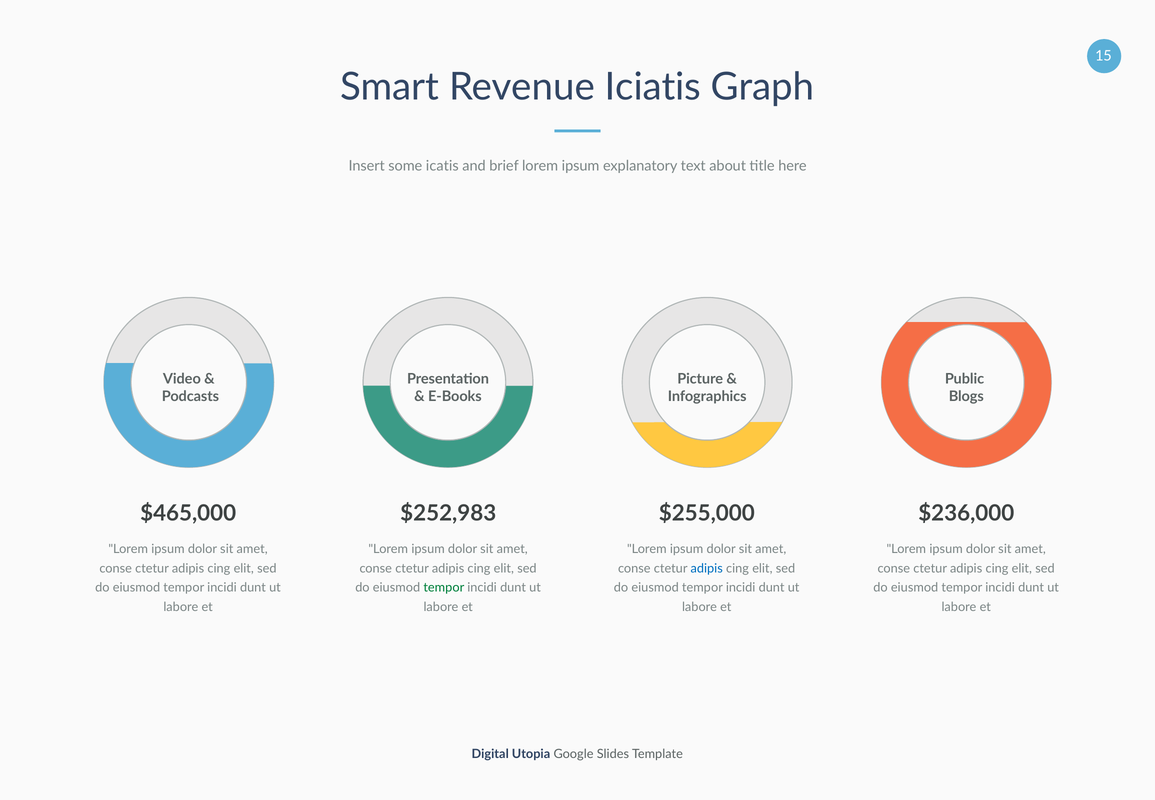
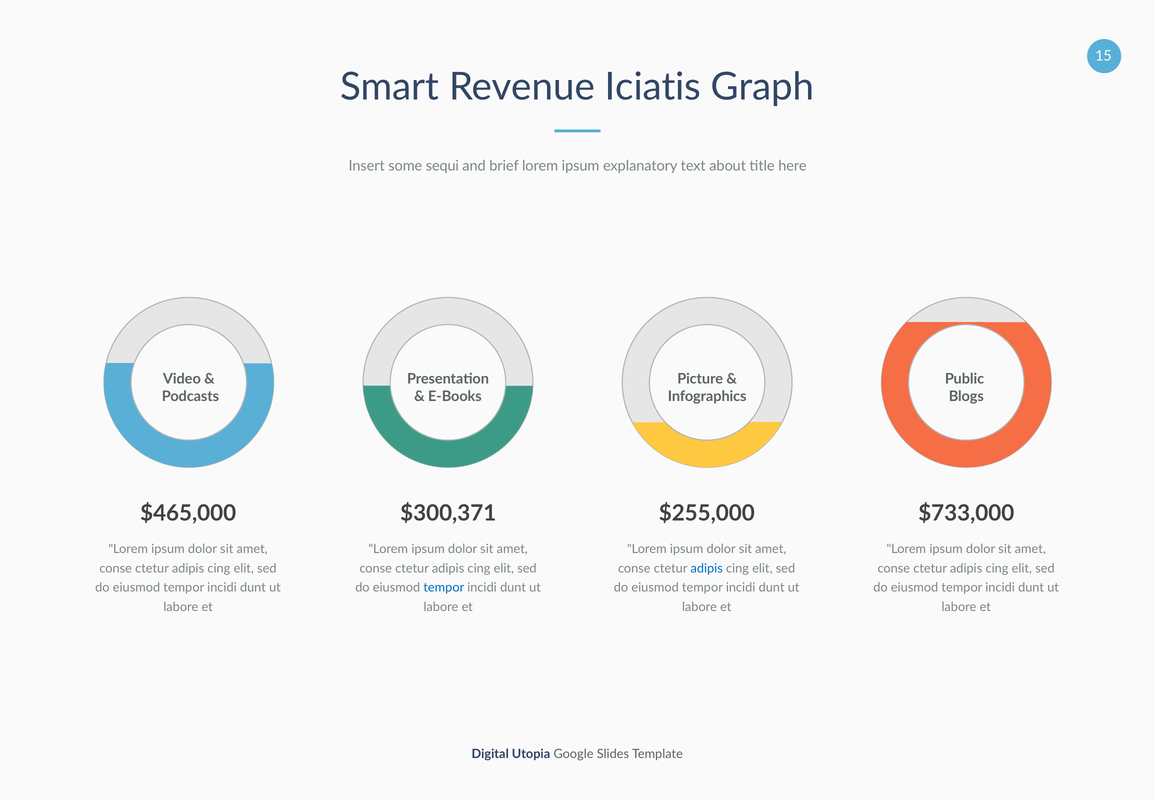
icatis: icatis -> sequi (442, 166)
$252,983: $252,983 -> $300,371 (448, 513)
$236,000: $236,000 -> $733,000 (966, 513)
tempor colour: green -> blue (444, 587)
